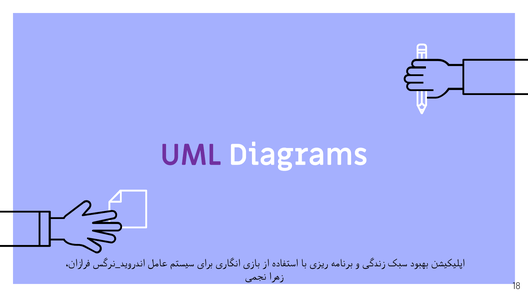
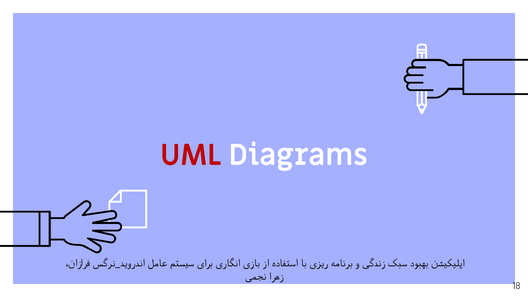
UML colour: purple -> red (191, 155)
